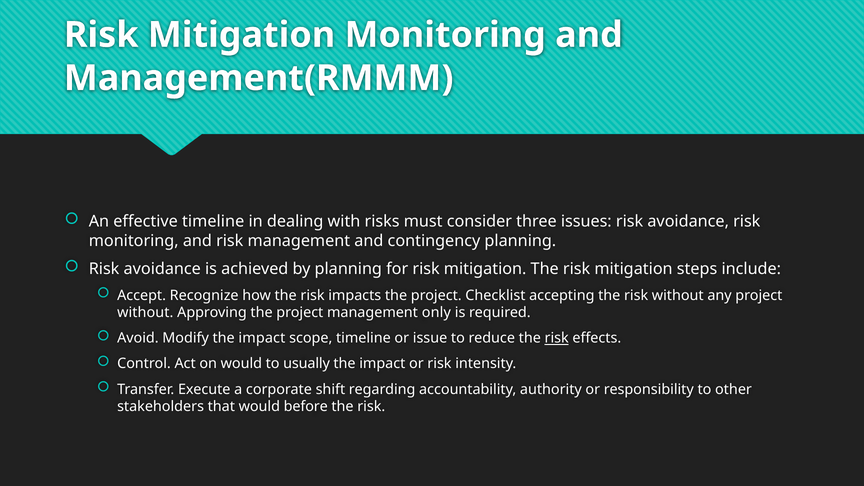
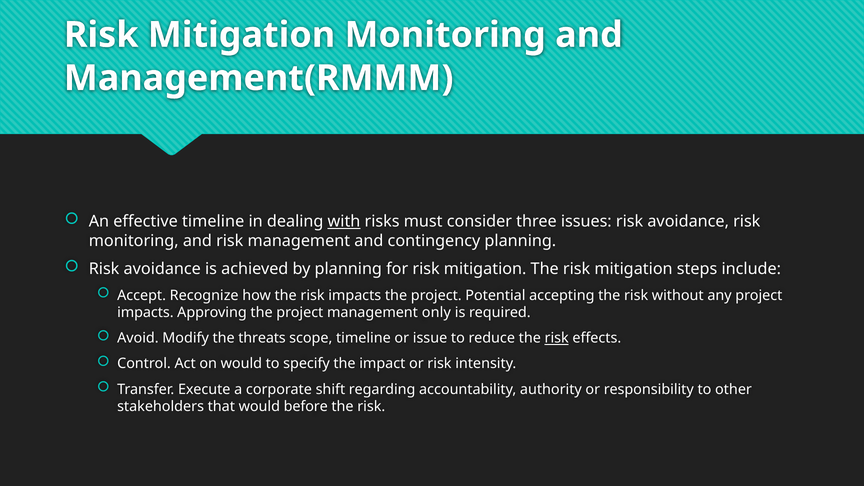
with underline: none -> present (344, 221)
Checklist: Checklist -> Potential (495, 295)
without: without -> impacts (145, 313)
Modify the impact: impact -> threats (262, 338)
usually: usually -> specify (307, 364)
